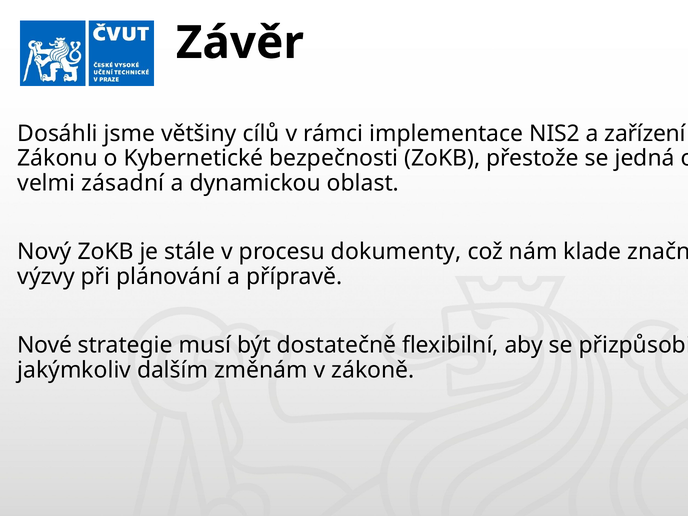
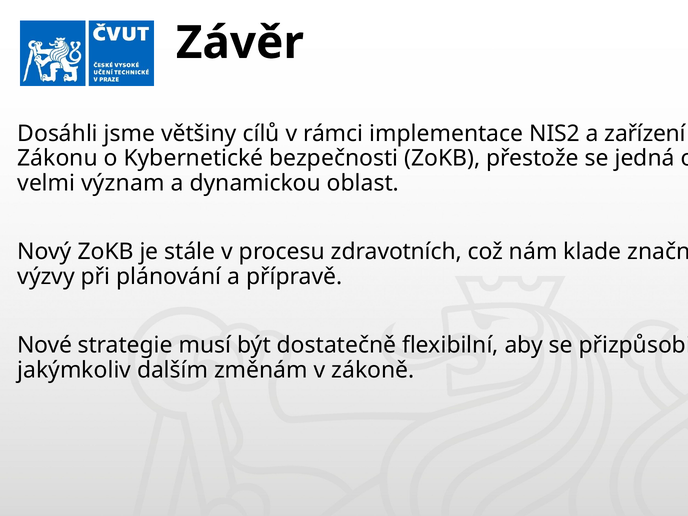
zásadní: zásadní -> význam (123, 183)
dokumenty: dokumenty -> zdravotních (396, 252)
